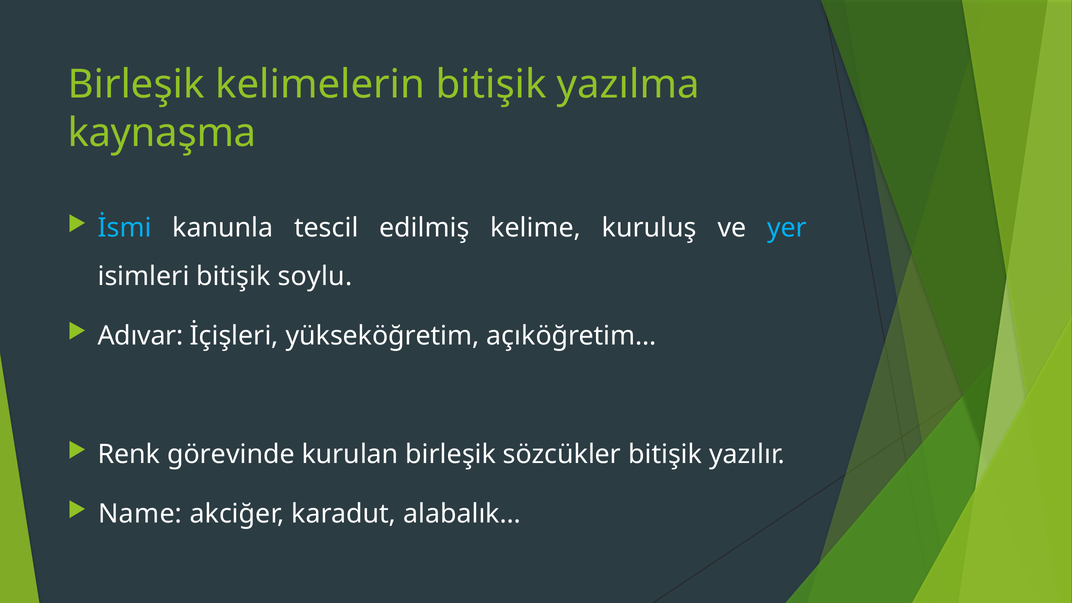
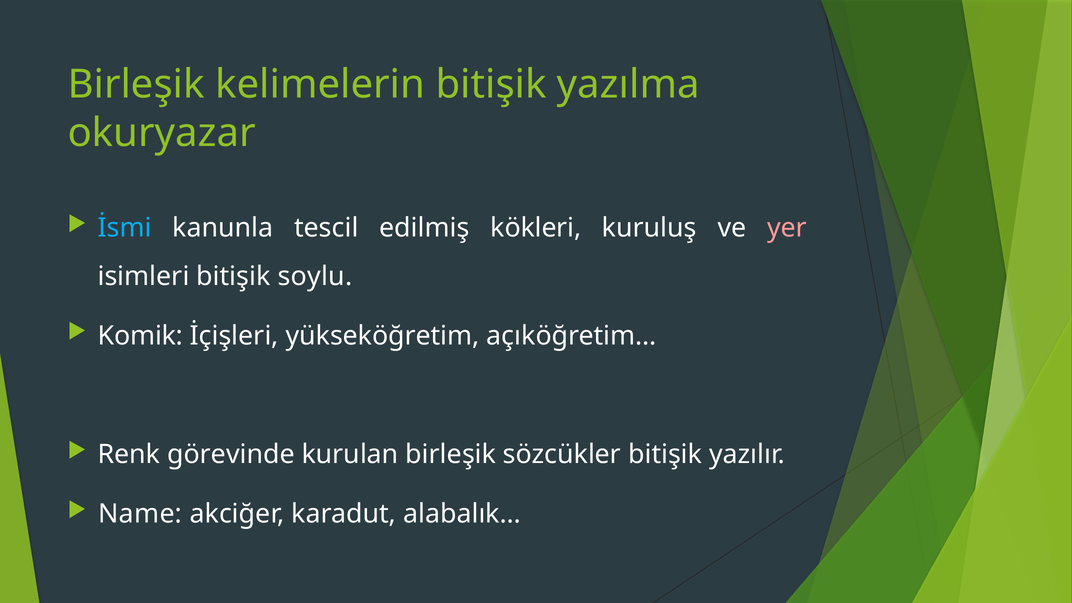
kaynaşma: kaynaşma -> okuryazar (162, 133)
kelime: kelime -> kökleri (536, 228)
yer colour: light blue -> pink (787, 228)
Adıvar: Adıvar -> Komik (140, 336)
